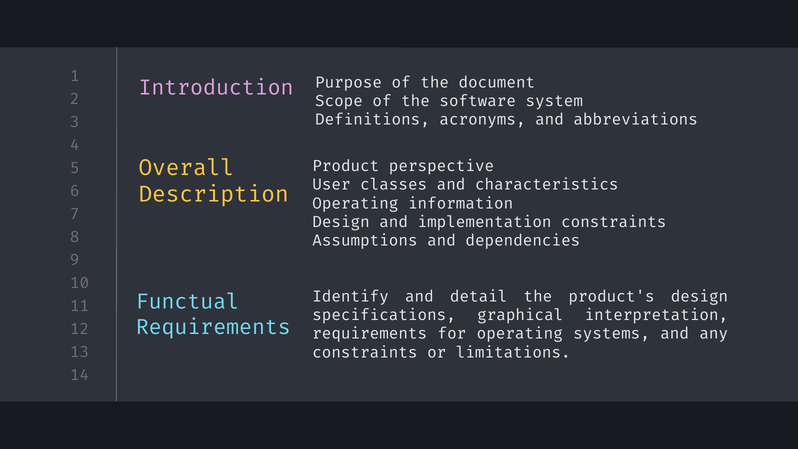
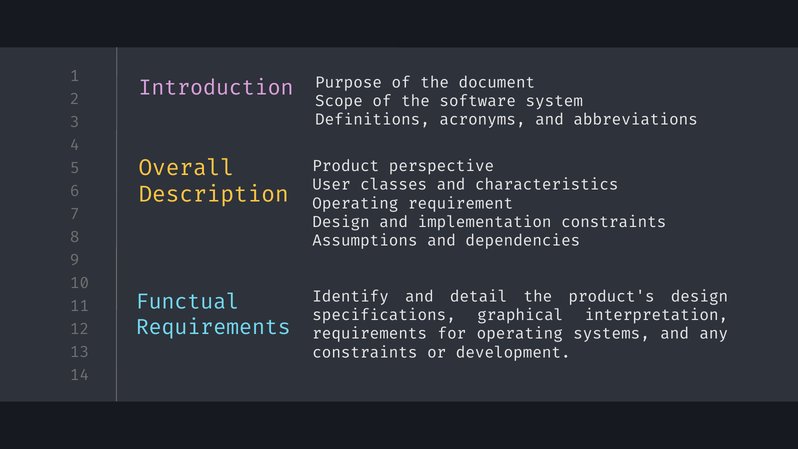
information: information -> requirement (461, 203)
limitations: limitations -> development (513, 352)
